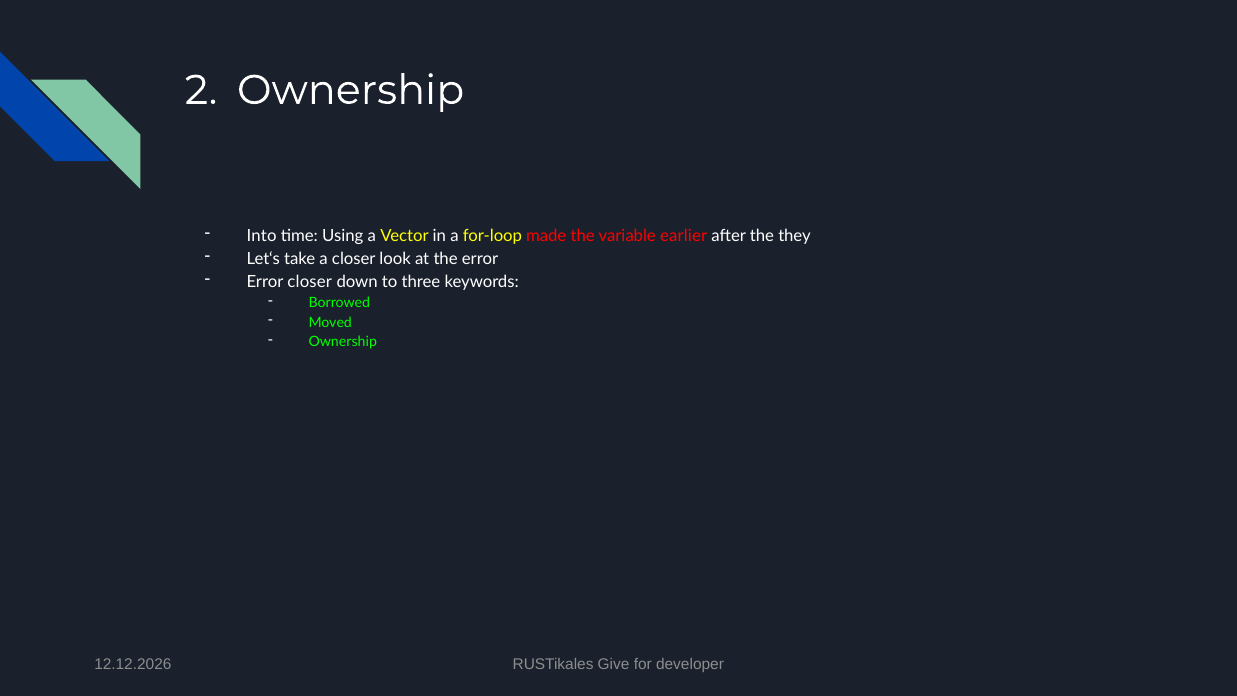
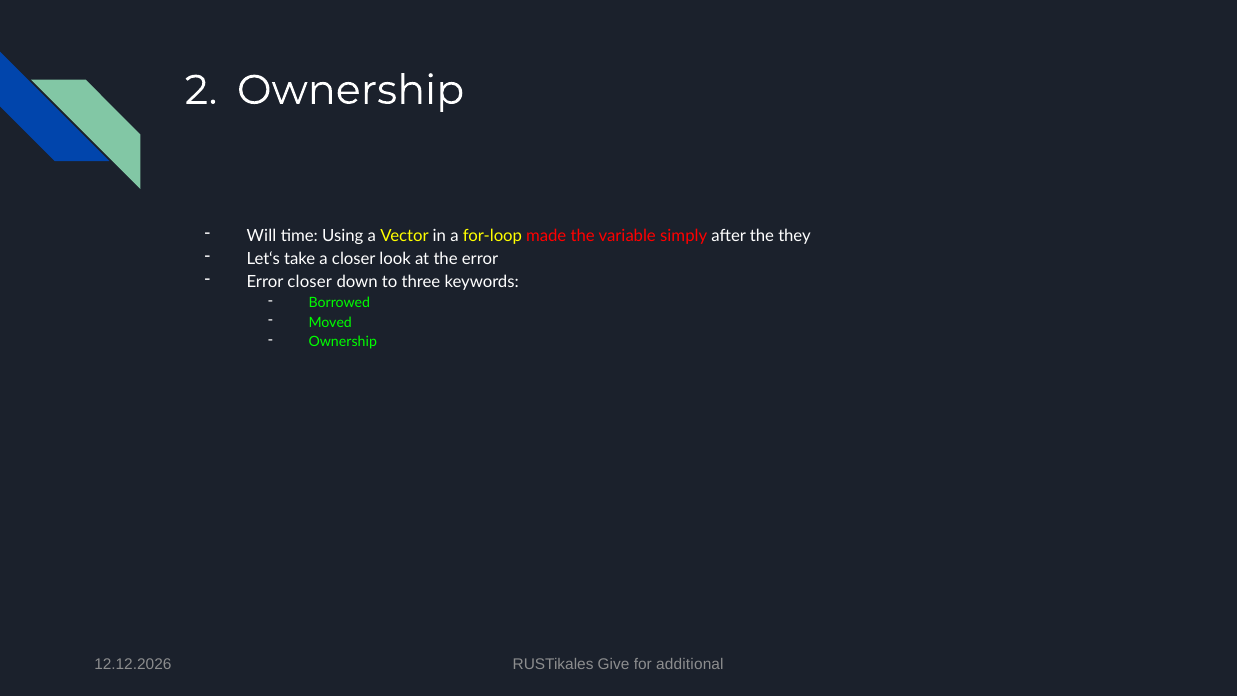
Into: Into -> Will (262, 236)
earlier: earlier -> simply (684, 236)
developer: developer -> additional (690, 664)
